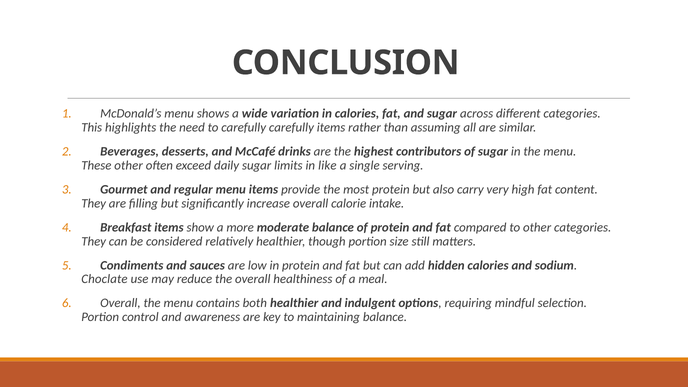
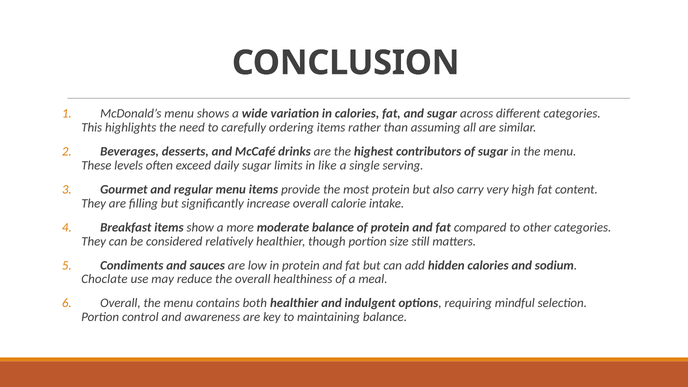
carefully carefully: carefully -> ordering (291, 128)
These other: other -> levels (129, 165)
